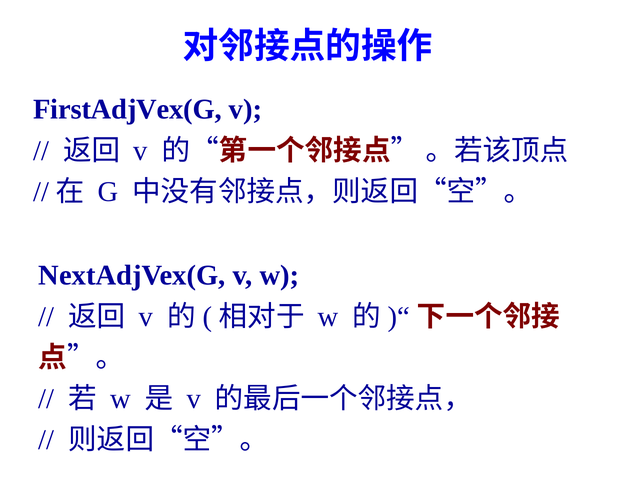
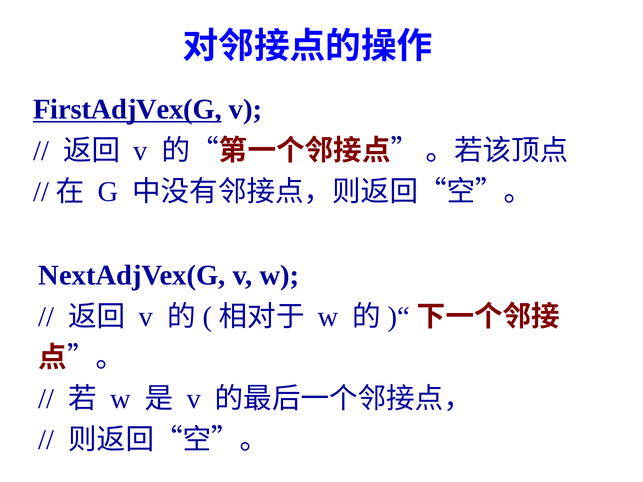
FirstAdjVex(G underline: none -> present (128, 110)
